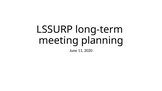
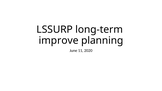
meeting: meeting -> improve (59, 40)
